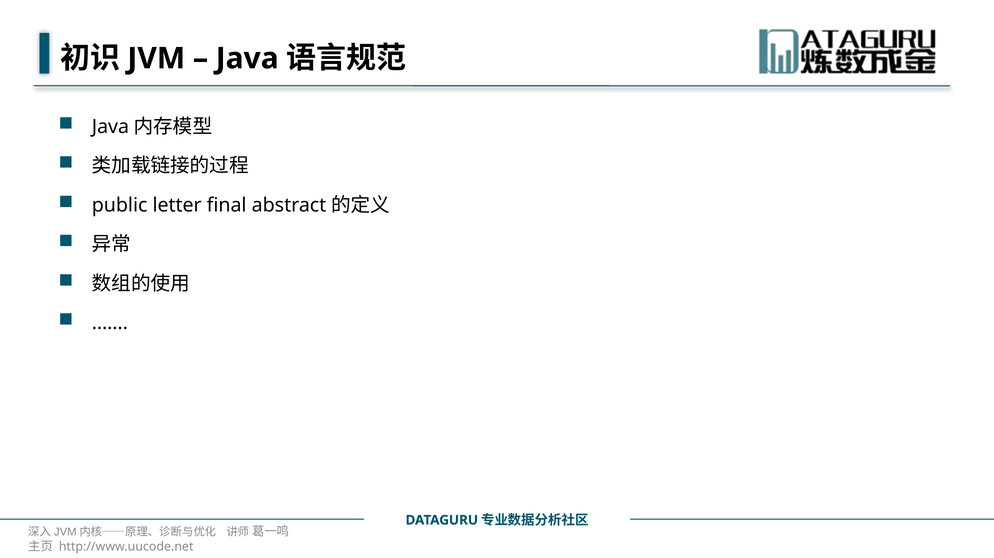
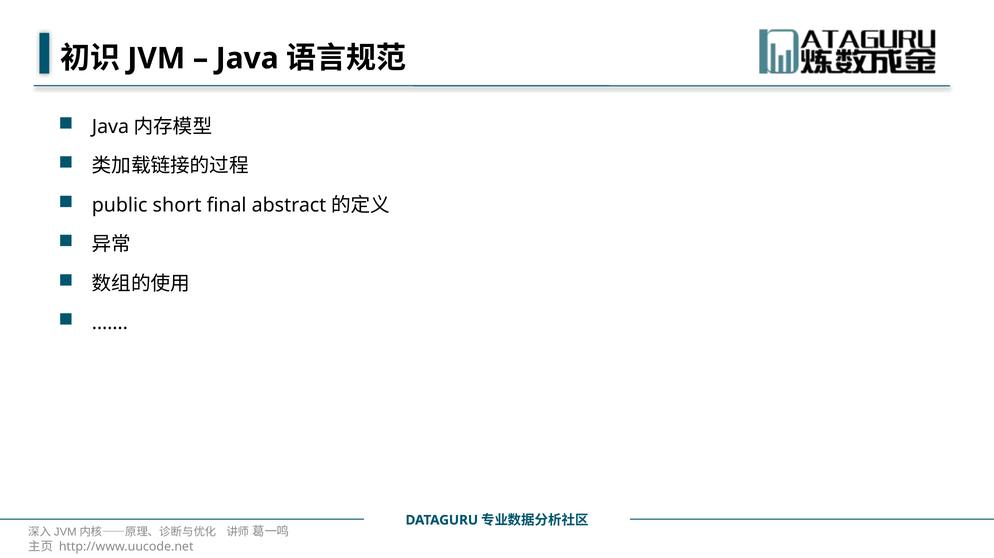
letter: letter -> short (177, 206)
